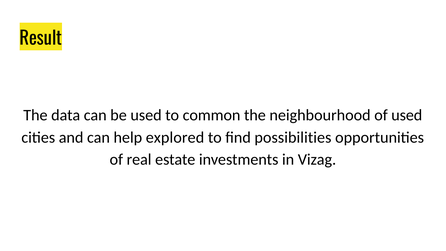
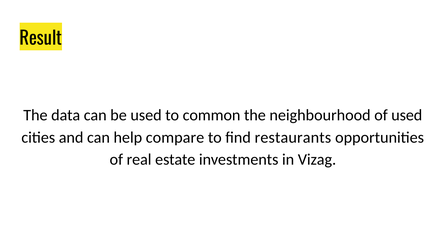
explored: explored -> compare (175, 137)
possibilities: possibilities -> restaurants (293, 137)
